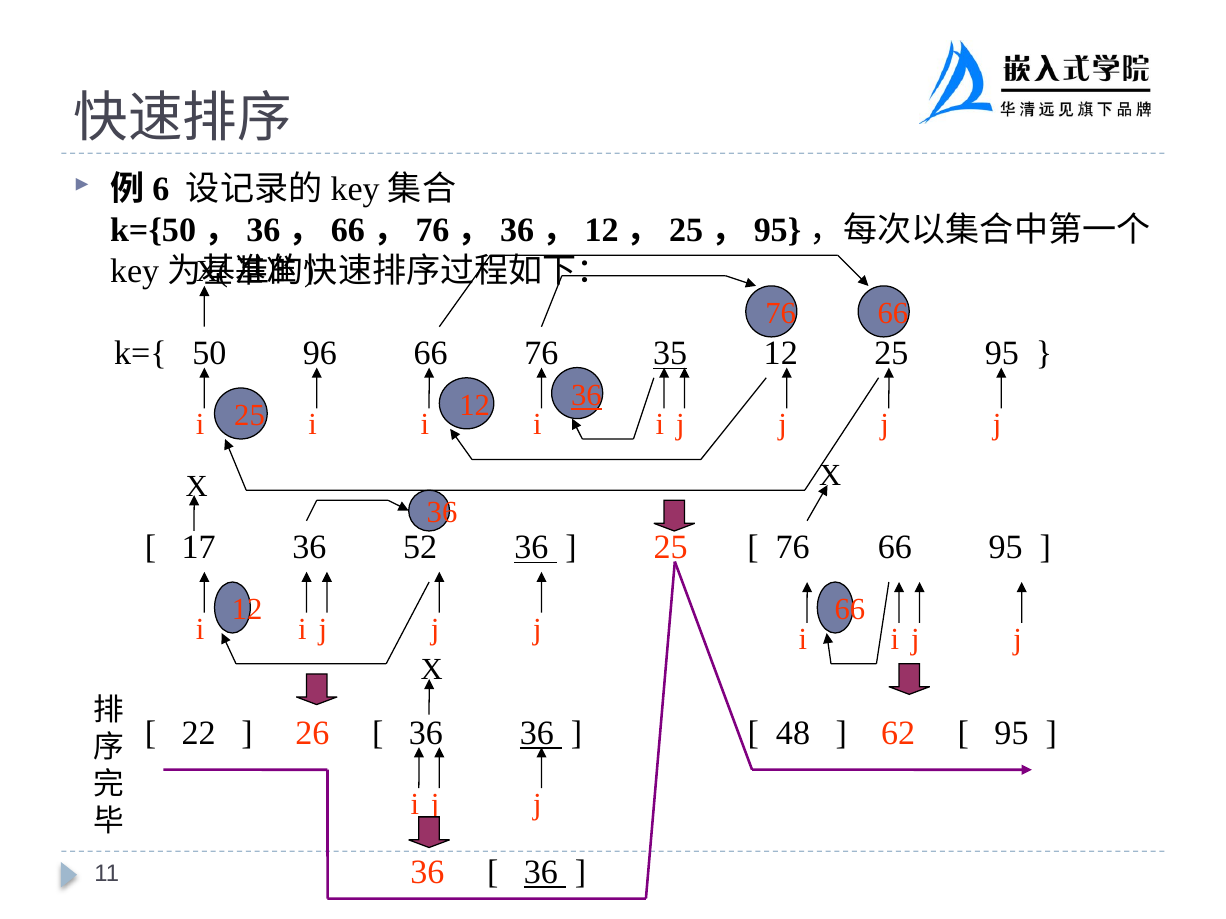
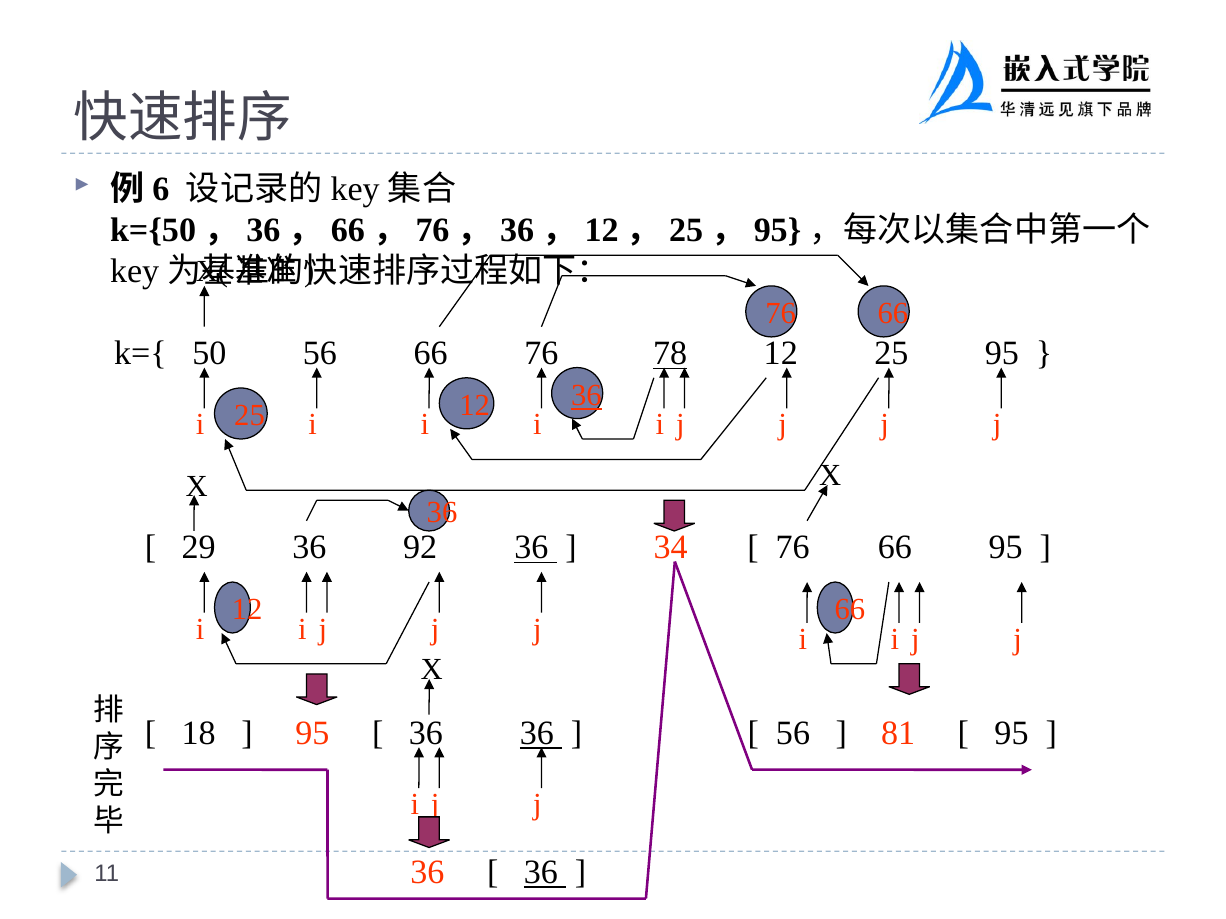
50 96: 96 -> 56 (320, 354)
35: 35 -> 78 (670, 354)
17: 17 -> 29 (199, 548)
52: 52 -> 92 (420, 548)
25: 25 -> 34 (671, 548)
22: 22 -> 18 (199, 734)
26: 26 -> 95 (312, 734)
48: 48 -> 56 (793, 734)
62: 62 -> 81 (898, 734)
